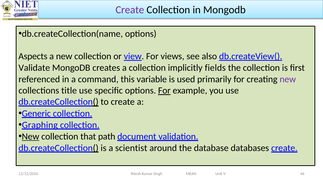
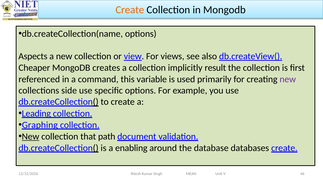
Create colour: purple -> orange (130, 10)
Validate: Validate -> Cheaper (34, 68)
fields: fields -> result (215, 68)
title: title -> side (69, 90)
For underline: present -> none (164, 90)
Generic: Generic -> Leading (36, 113)
scientist: scientist -> enabling (131, 148)
